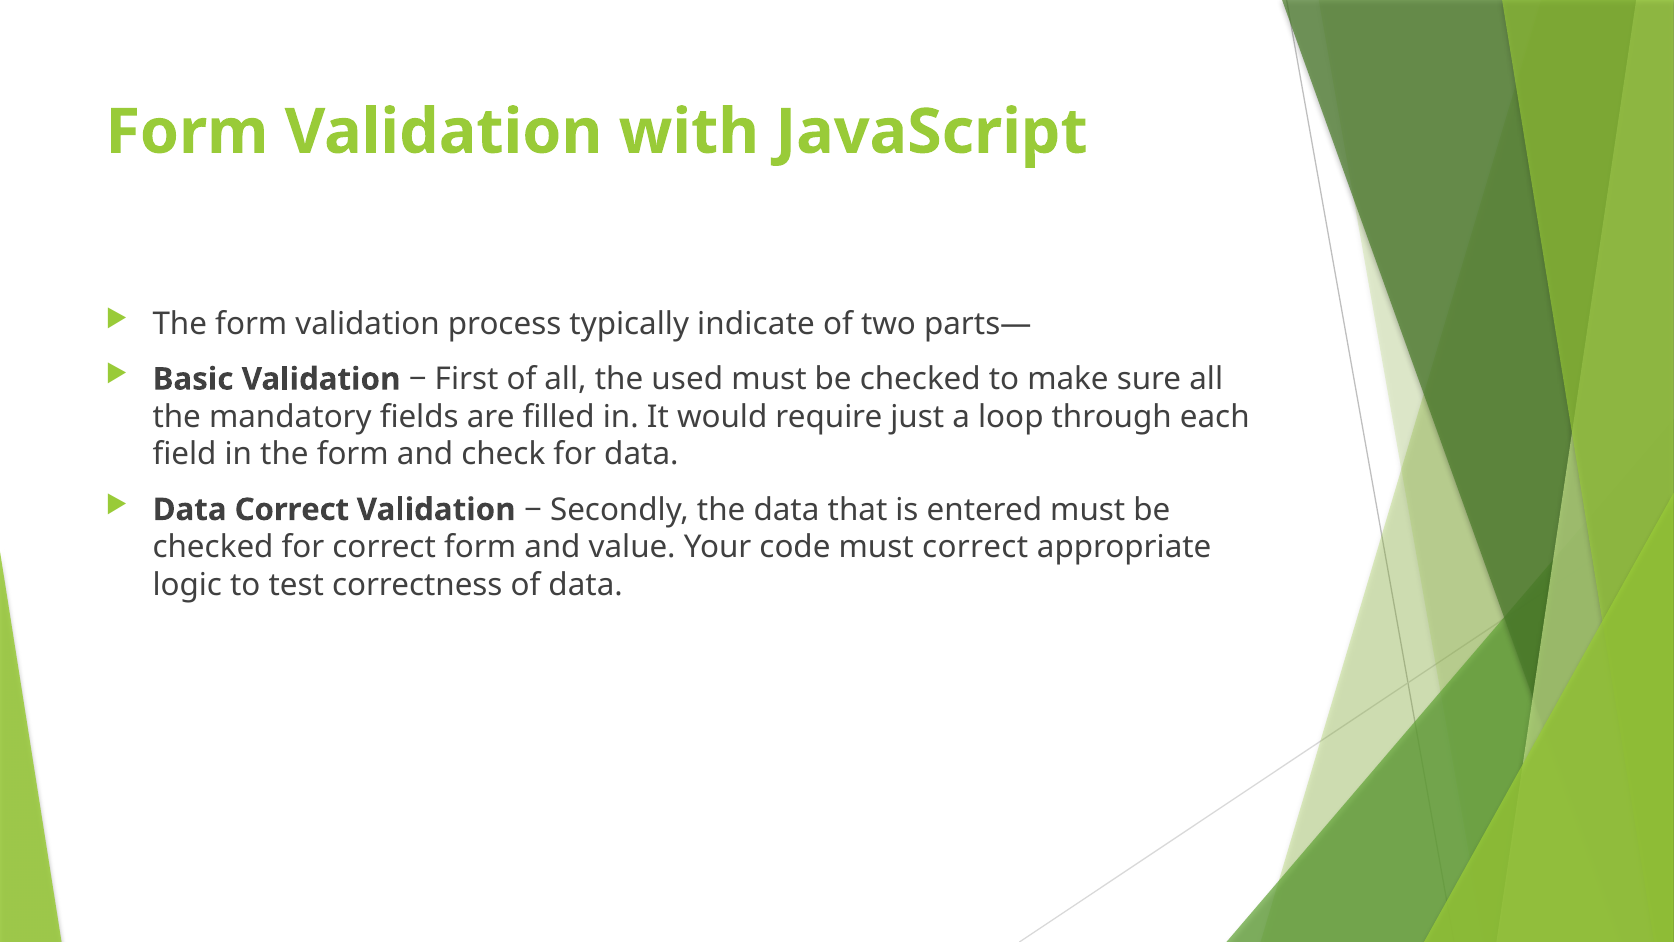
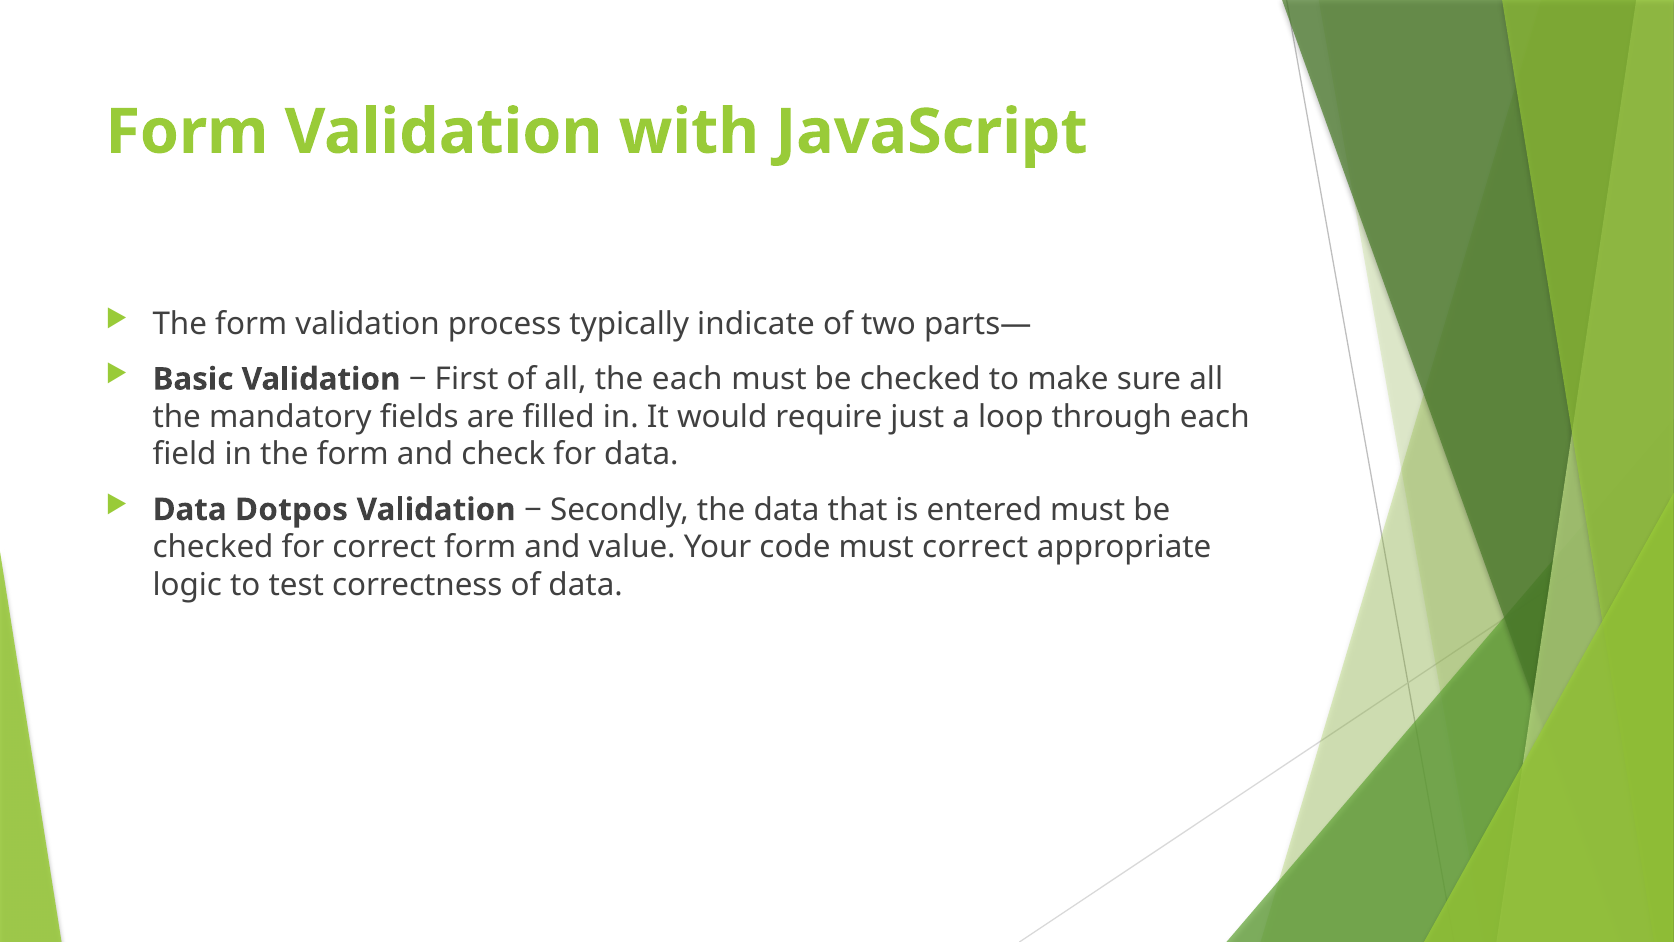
the used: used -> each (687, 379)
Data Correct: Correct -> Dotpos (292, 510)
